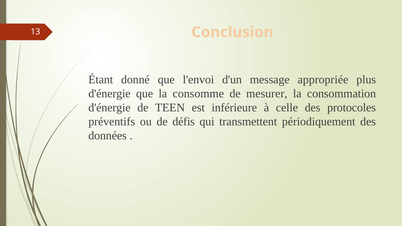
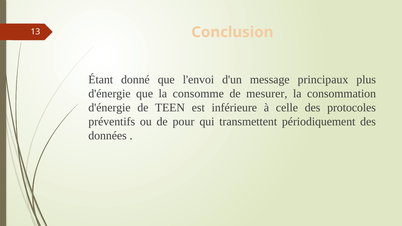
appropriée: appropriée -> principaux (323, 80)
défis: défis -> pour (184, 122)
